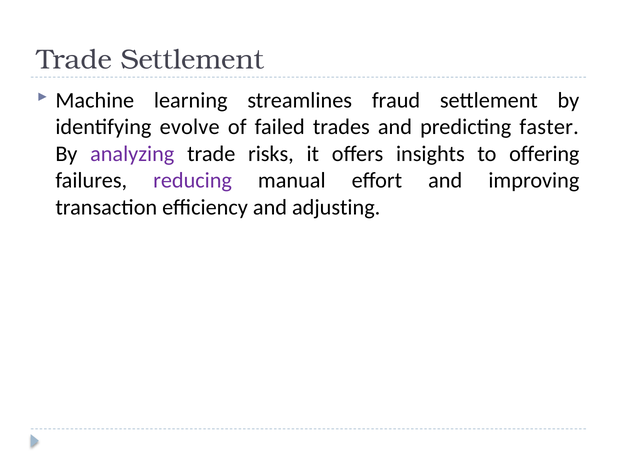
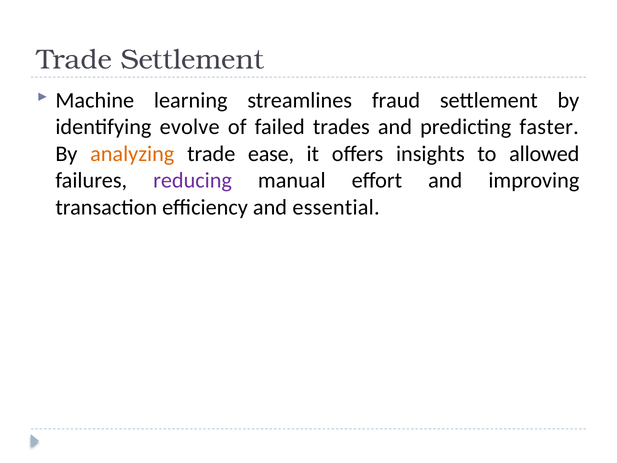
analyzing colour: purple -> orange (132, 154)
risks: risks -> ease (271, 154)
offering: offering -> allowed (544, 154)
adjusting: adjusting -> essential (336, 207)
